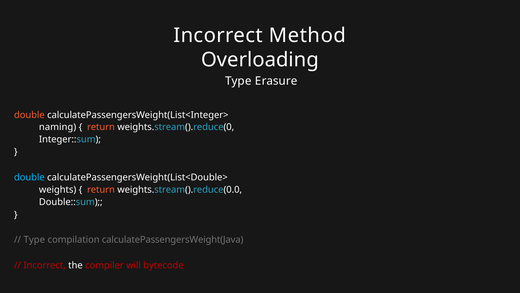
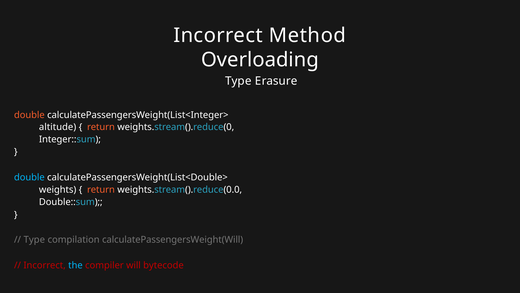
naming: naming -> altitude (58, 127)
calculatePassengersWeight(Java: calculatePassengersWeight(Java -> calculatePassengersWeight(Will (173, 239)
the colour: white -> light blue (75, 265)
